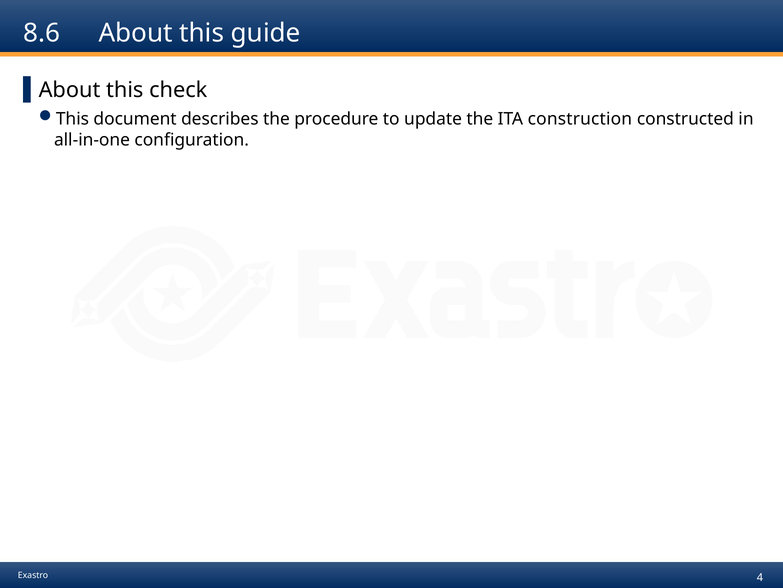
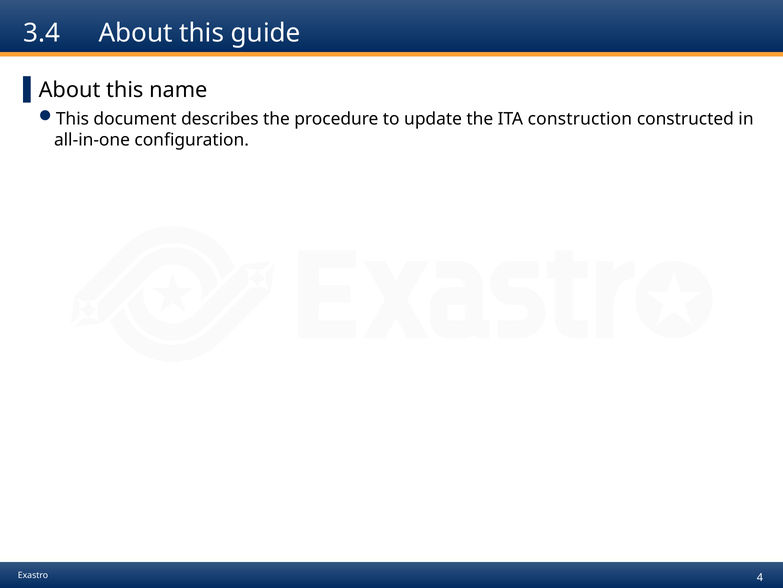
8.6: 8.6 -> 3.4 (42, 33)
check: check -> name (178, 90)
